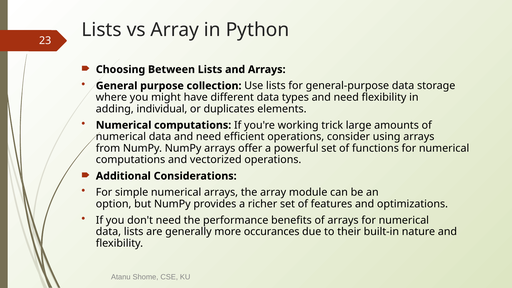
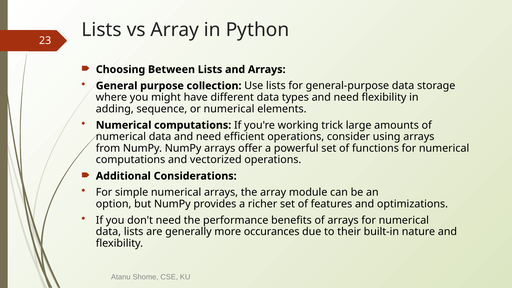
individual: individual -> sequence (162, 109)
or duplicates: duplicates -> numerical (229, 109)
